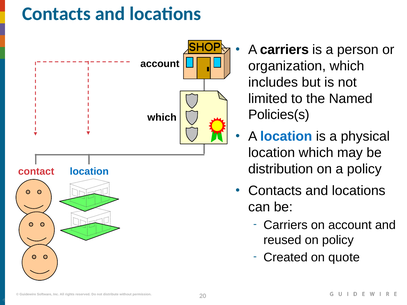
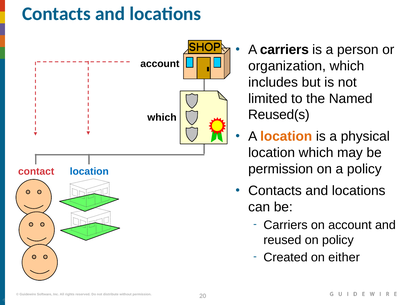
Policies(s: Policies(s -> Reused(s (279, 115)
location colour: blue -> orange (286, 137)
distribution: distribution -> permission (281, 169)
quote: quote -> either (344, 257)
